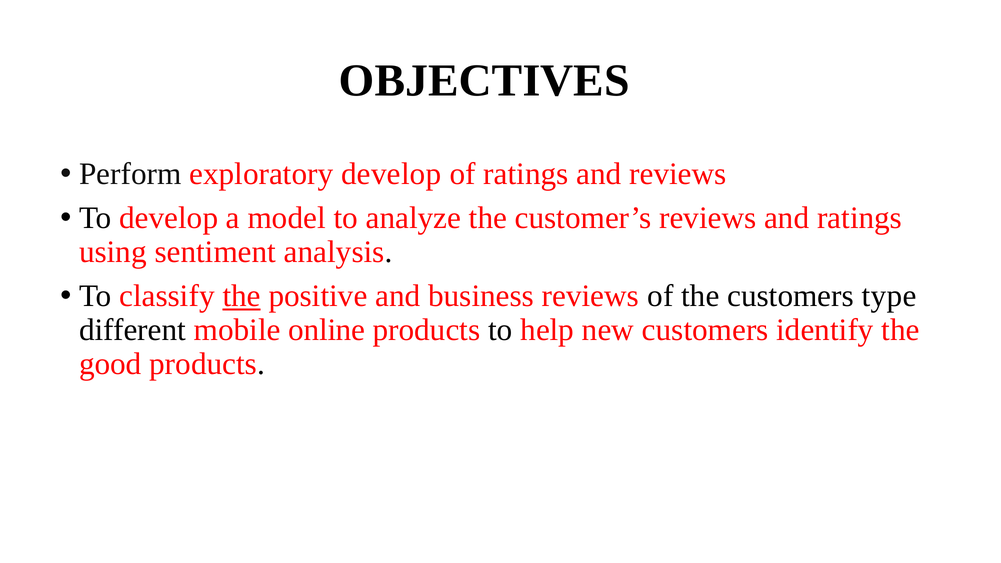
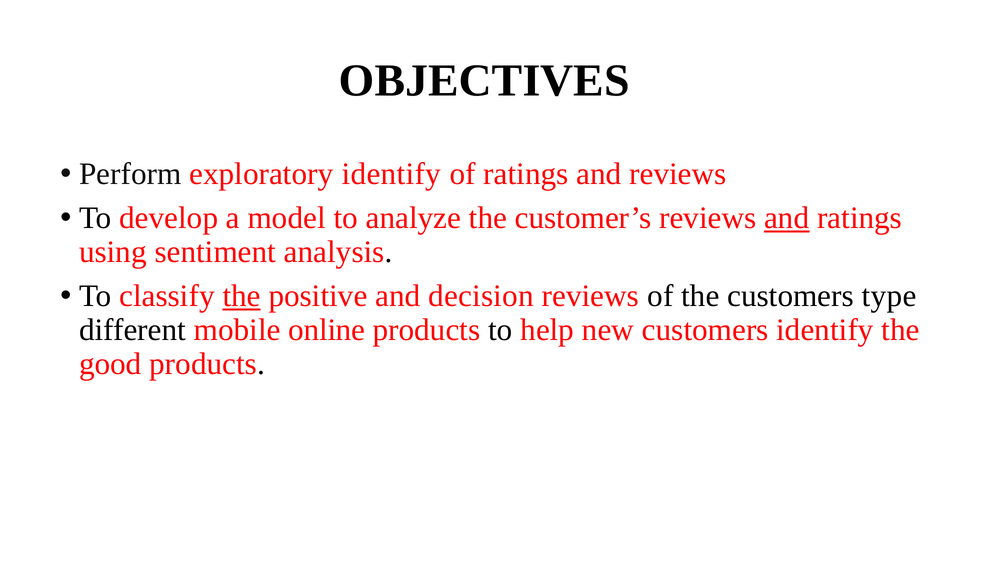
exploratory develop: develop -> identify (391, 174)
and underline: none -> present (787, 218)
business: business -> decision (481, 296)
